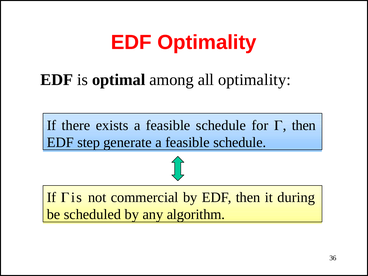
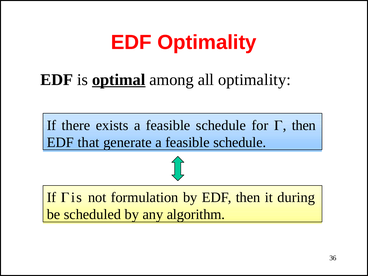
optimal underline: none -> present (119, 80)
step: step -> that (89, 142)
commercial: commercial -> formulation (145, 197)
